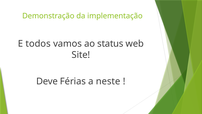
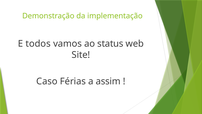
Deve: Deve -> Caso (47, 81)
neste: neste -> assim (108, 81)
